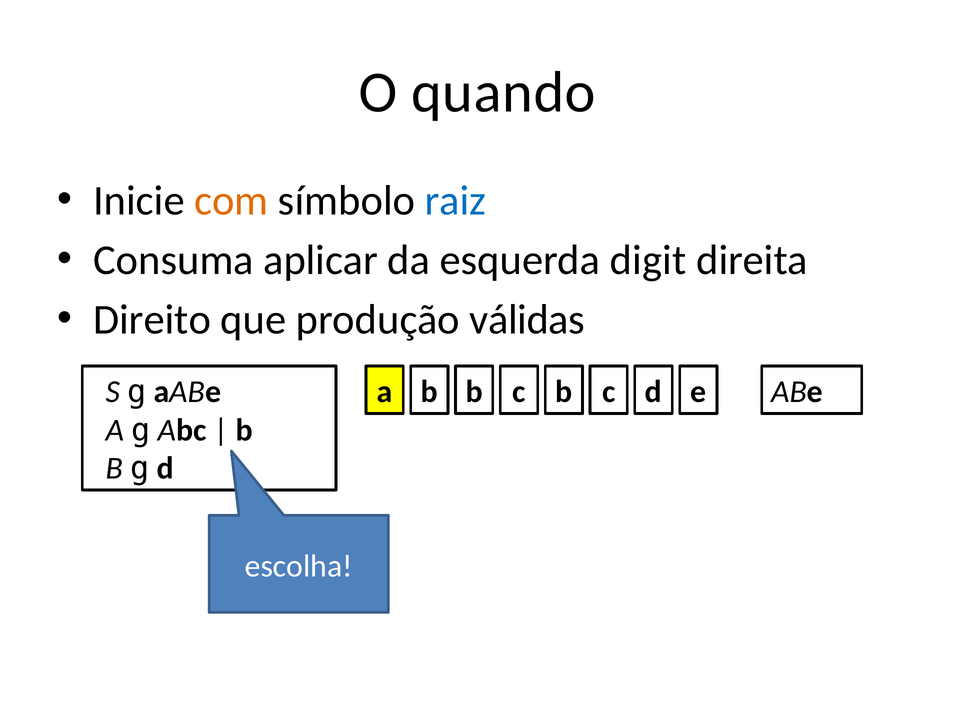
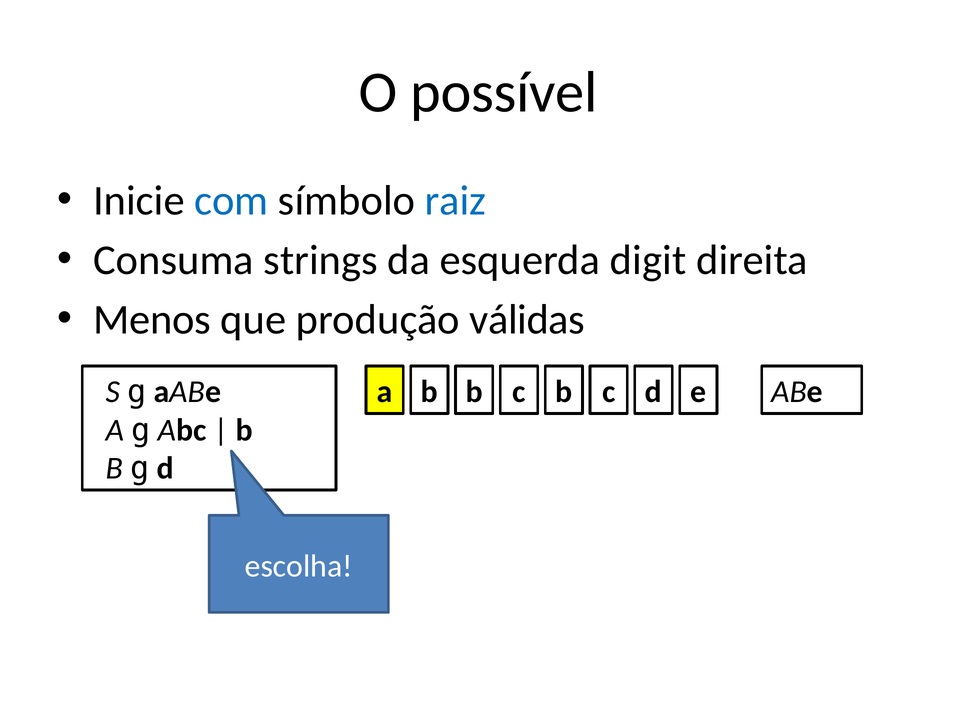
quando: quando -> possível (504, 93)
com colour: orange -> blue (231, 201)
aplicar: aplicar -> strings (321, 260)
Direito: Direito -> Menos (152, 320)
